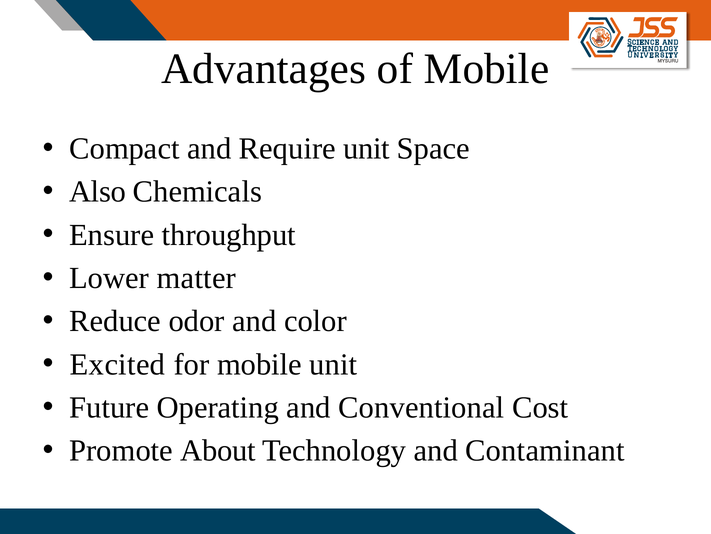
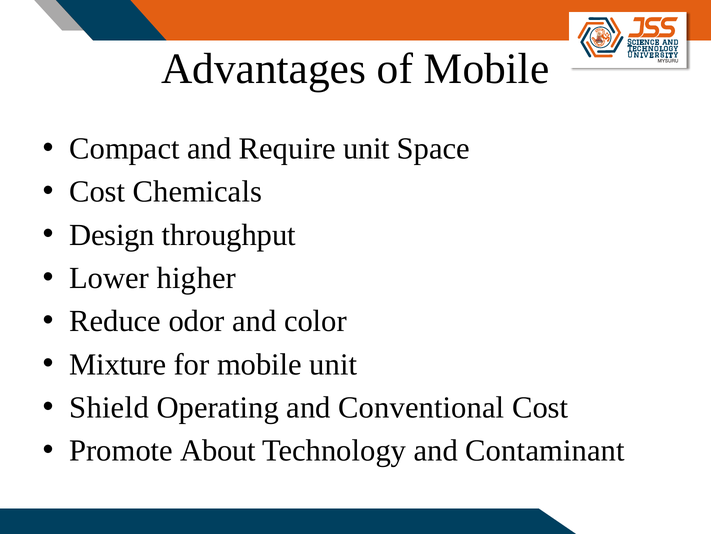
Also: Also -> Cost (97, 192)
Ensure: Ensure -> Design (112, 235)
matter: matter -> higher (196, 278)
Excited: Excited -> Mixture (118, 364)
Future: Future -> Shield (109, 407)
